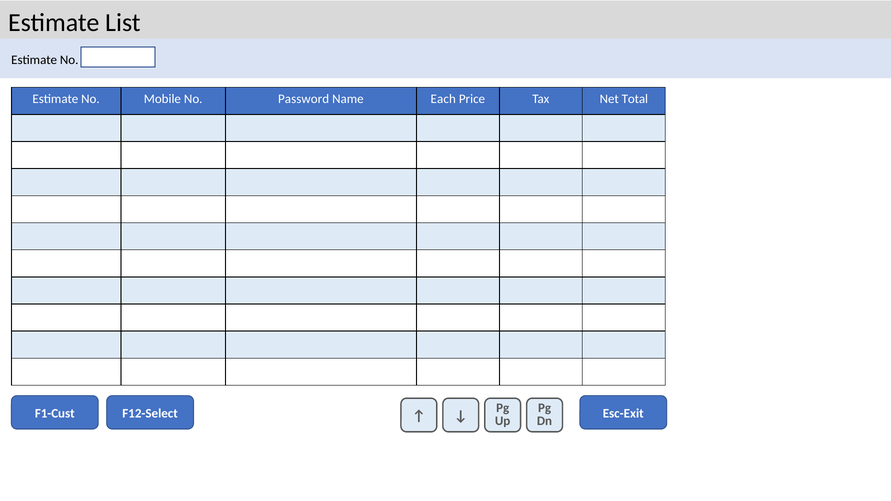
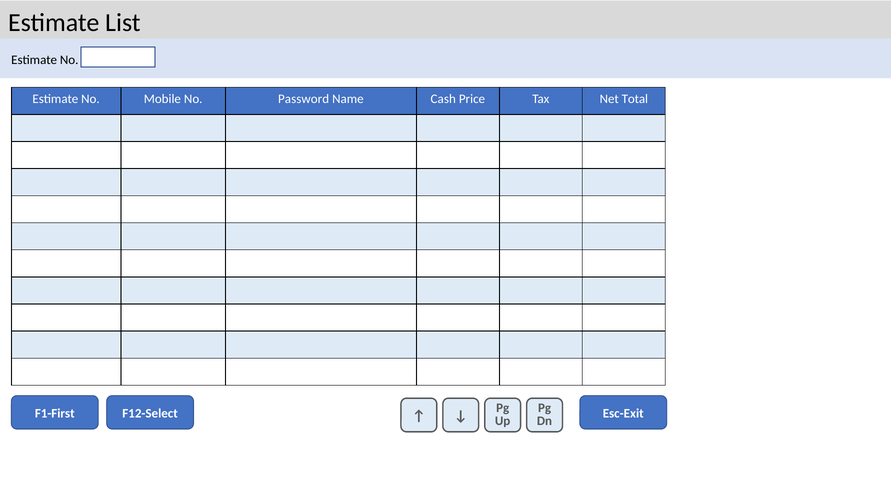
Each: Each -> Cash (443, 99)
F1-Cust: F1-Cust -> F1-First (55, 413)
